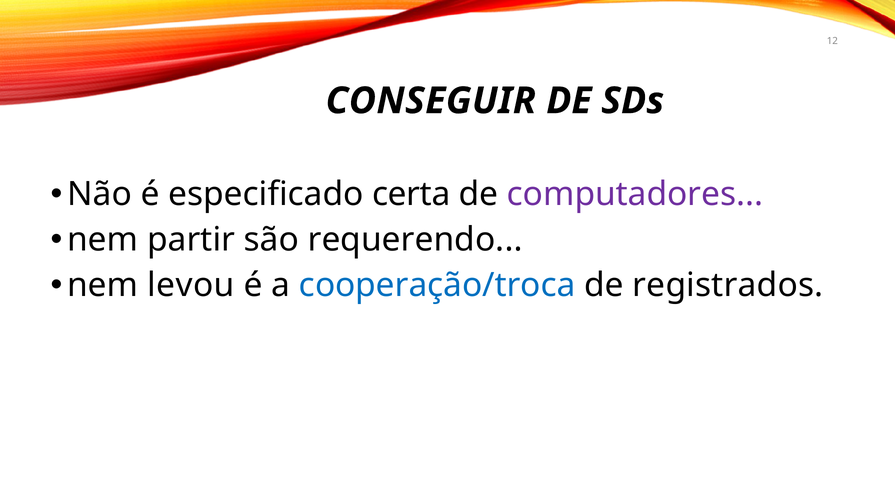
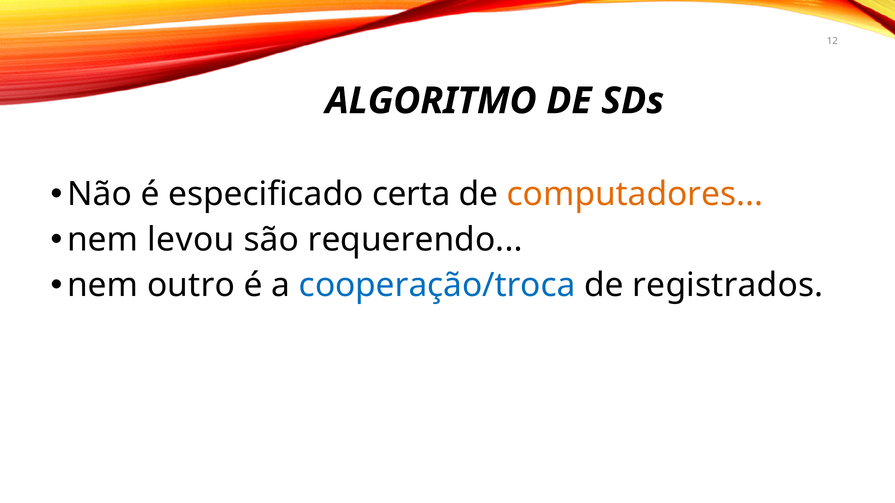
CONSEGUIR: CONSEGUIR -> ALGORITMO (431, 101)
computadores colour: purple -> orange (635, 194)
partir: partir -> levou (191, 240)
levou: levou -> outro (191, 286)
